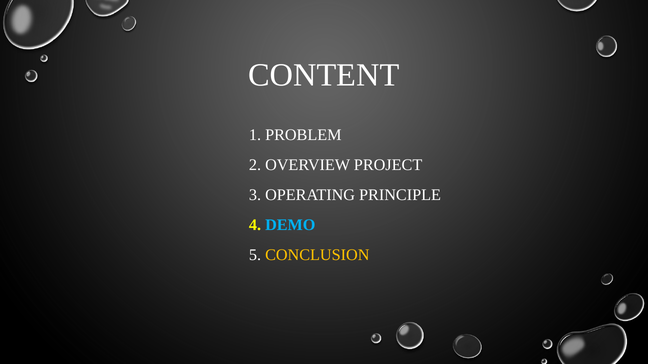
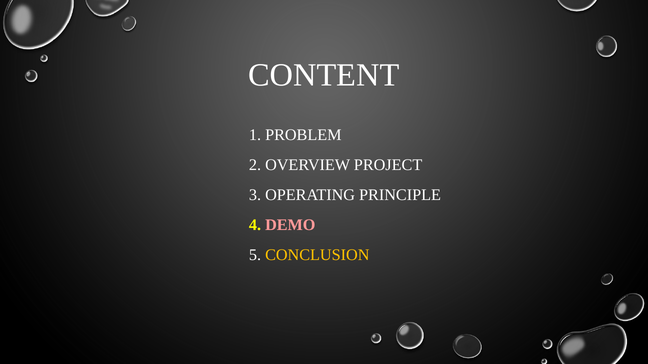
DEMO colour: light blue -> pink (290, 225)
